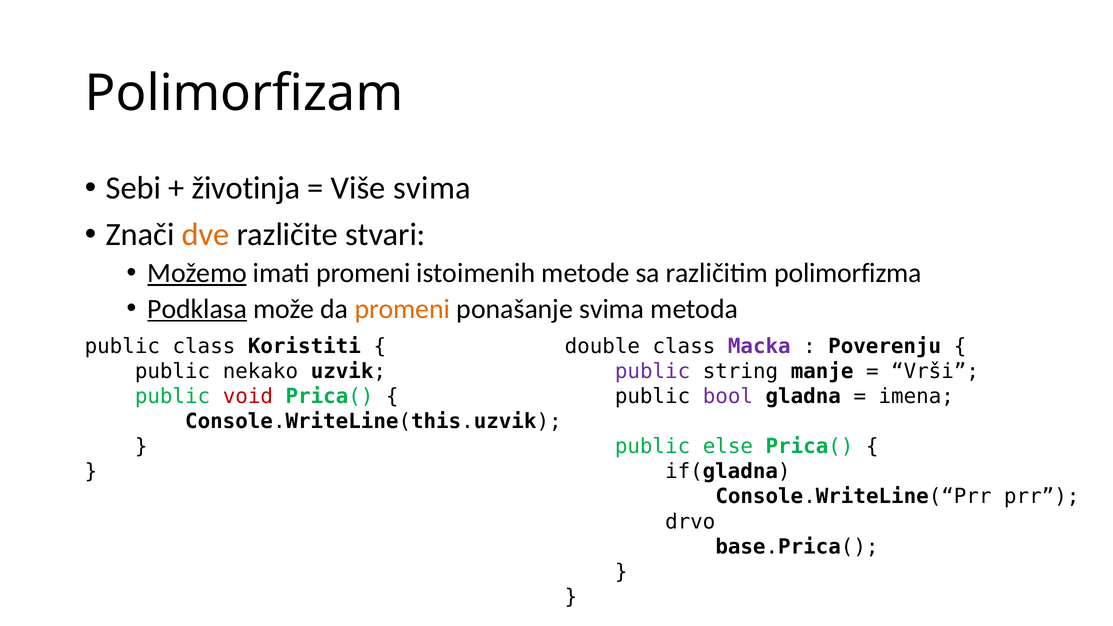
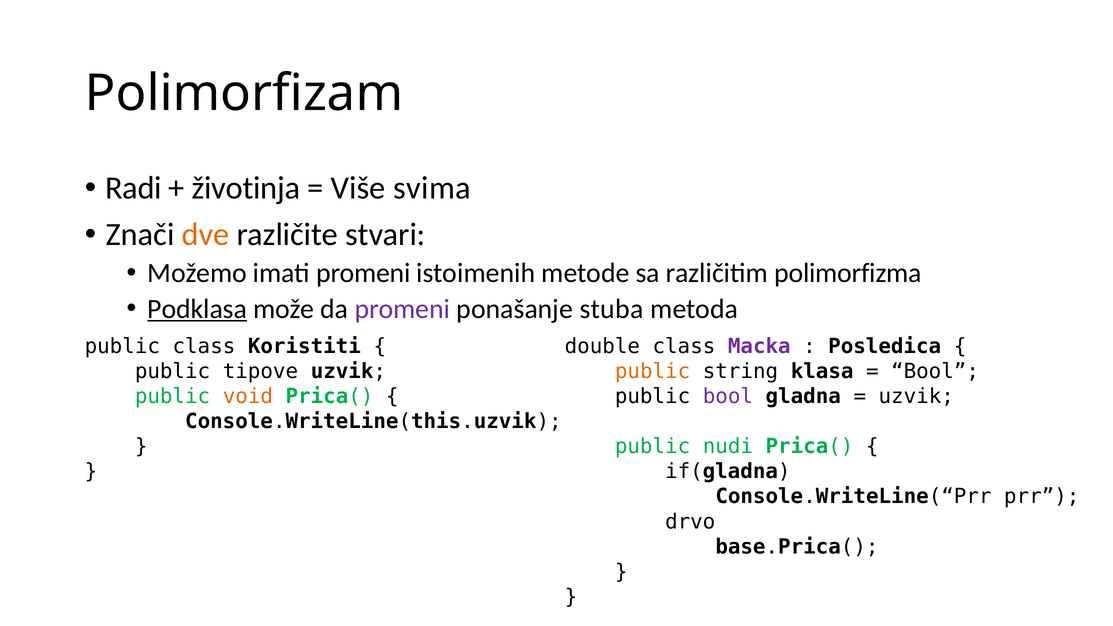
Sebi: Sebi -> Radi (134, 188)
Možemo underline: present -> none (197, 273)
promeni colour: orange -> purple (402, 309)
ponašanje svima: svima -> stuba (612, 309)
Poverenju: Poverenju -> Posledica (885, 346)
nekako: nekako -> tipove (260, 371)
public colour: purple -> orange (653, 371)
manje: manje -> klasa (822, 371)
Vrši: Vrši -> Bool (935, 371)
void colour: red -> orange (248, 396)
imena: imena -> uzvik (916, 396)
else: else -> nudi (728, 447)
